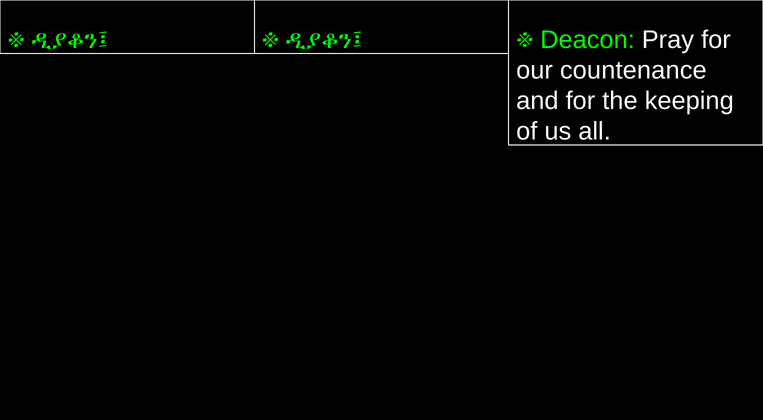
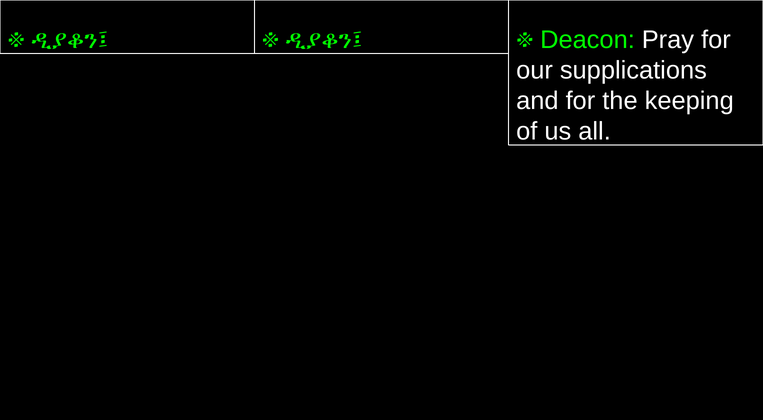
countenance: countenance -> supplications (633, 70)
